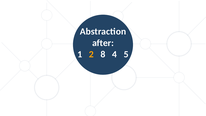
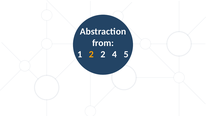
after: after -> from (103, 43)
2 8: 8 -> 2 (103, 54)
